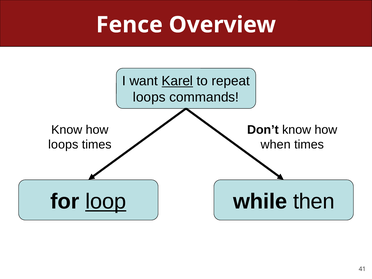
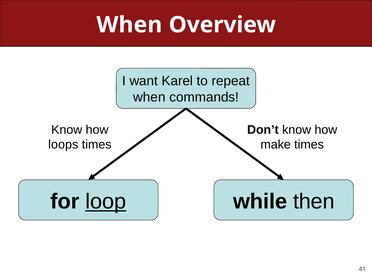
Fence: Fence -> When (129, 25)
Karel underline: present -> none (177, 81)
loops: loops -> when (149, 97)
when: when -> make (276, 145)
